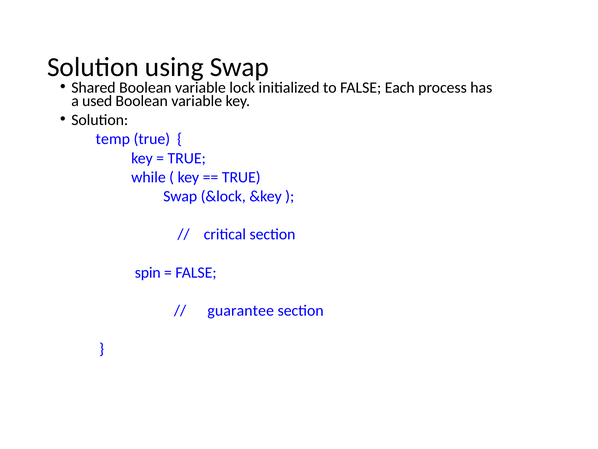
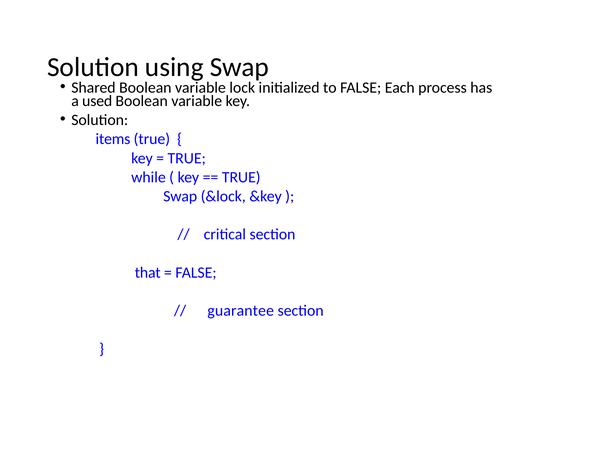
temp: temp -> items (113, 139)
spin: spin -> that (148, 272)
